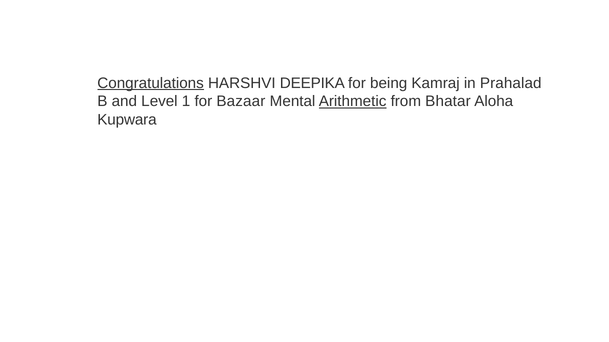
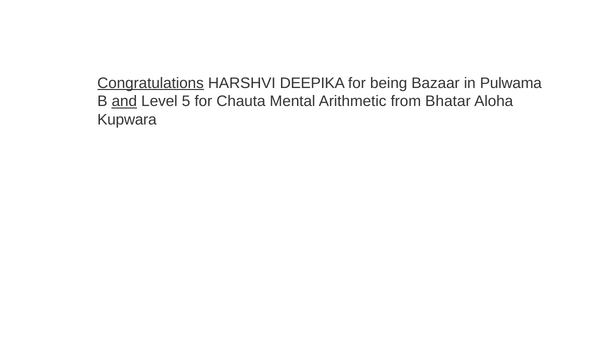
Kamraj: Kamraj -> Bazaar (436, 83)
Prahalad: Prahalad -> Pulwama (511, 83)
and underline: none -> present (124, 102)
1: 1 -> 5 (186, 102)
Bazaar: Bazaar -> Chauta (241, 102)
Arithmetic underline: present -> none (353, 102)
